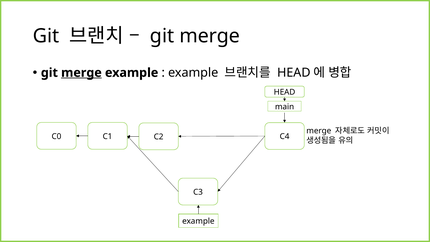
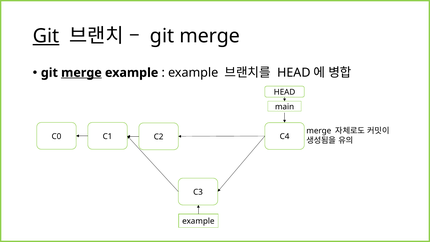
Git underline: none -> present (46, 36)
